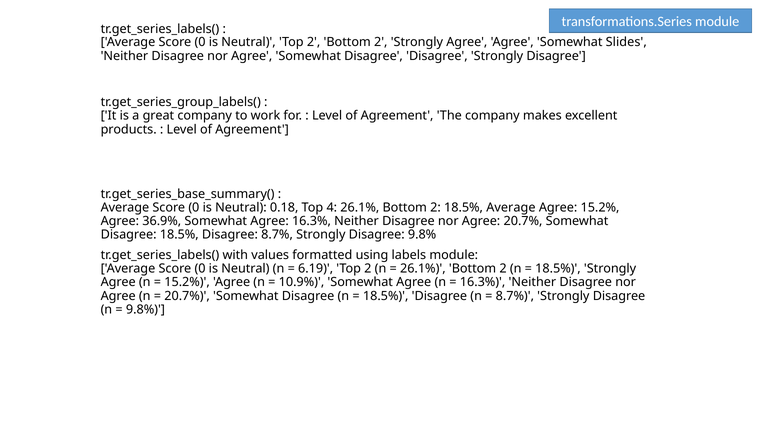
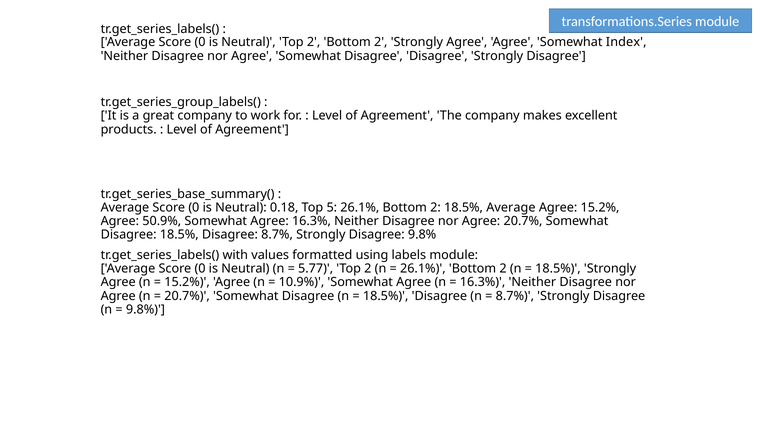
Slides: Slides -> Index (626, 42)
4: 4 -> 5 (332, 208)
36.9%: 36.9% -> 50.9% (162, 221)
6.19: 6.19 -> 5.77 (316, 269)
